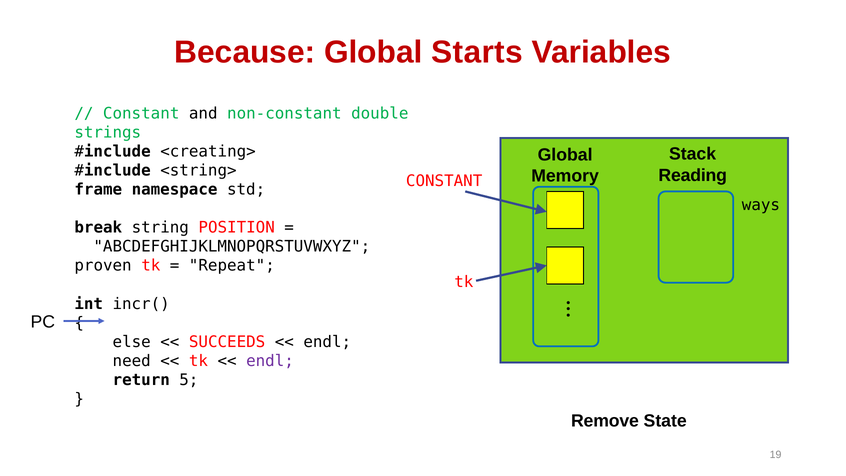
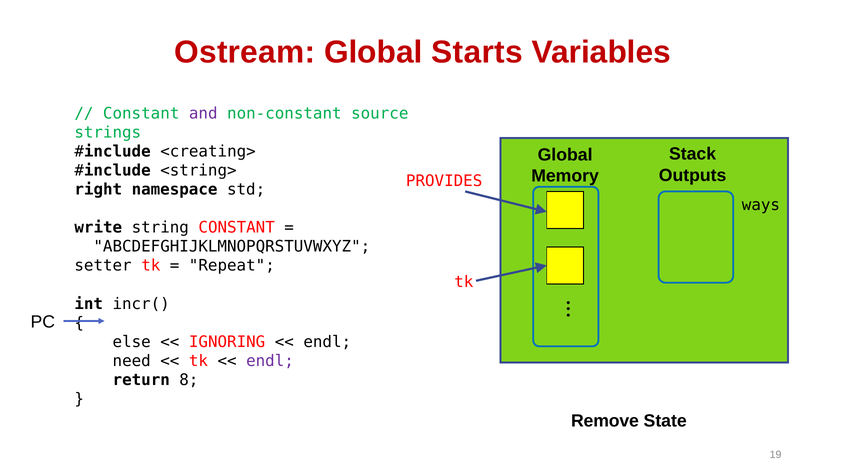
Because: Because -> Ostream (245, 52)
and colour: black -> purple (203, 113)
double: double -> source (380, 113)
Reading: Reading -> Outputs (693, 175)
CONSTANT: CONSTANT -> PROVIDES (444, 181)
frame: frame -> right (98, 190)
break: break -> write (98, 228)
string POSITION: POSITION -> CONSTANT (237, 228)
proven: proven -> setter (103, 266)
SUCCEEDS: SUCCEEDS -> IGNORING (227, 342)
5: 5 -> 8 (189, 380)
